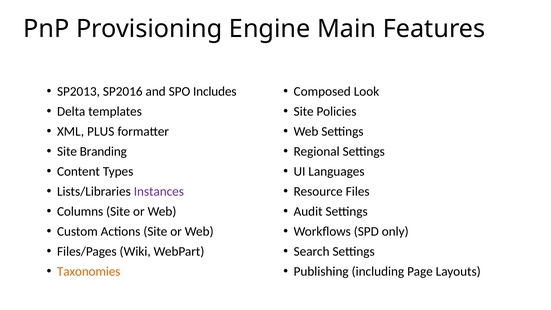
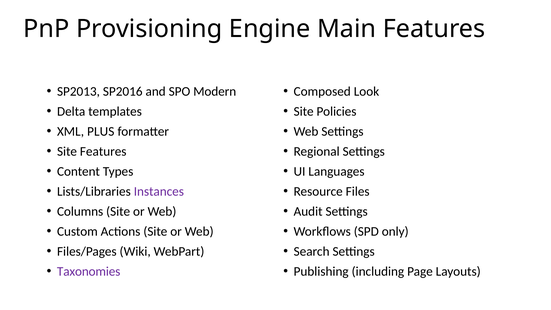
Includes: Includes -> Modern (215, 91)
Site Branding: Branding -> Features (103, 151)
Taxonomies colour: orange -> purple (89, 271)
